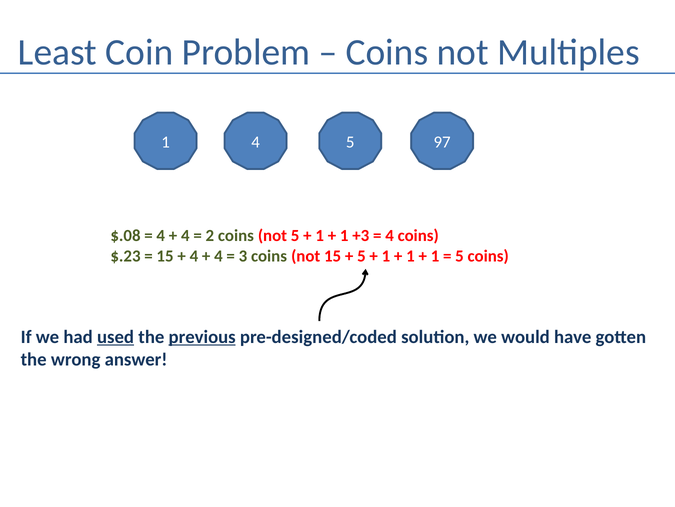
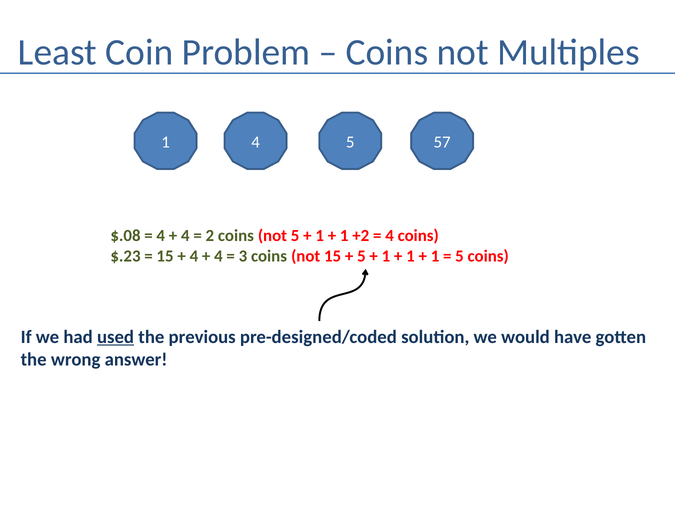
97: 97 -> 57 (442, 142)
+3: +3 -> +2 (361, 235)
previous underline: present -> none (202, 336)
